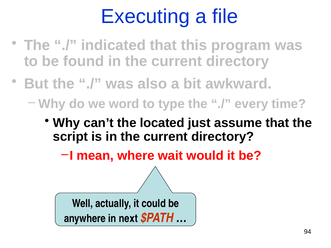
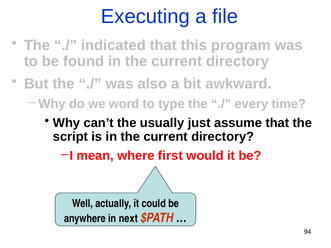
located: located -> usually (162, 123)
wait: wait -> first (170, 156)
